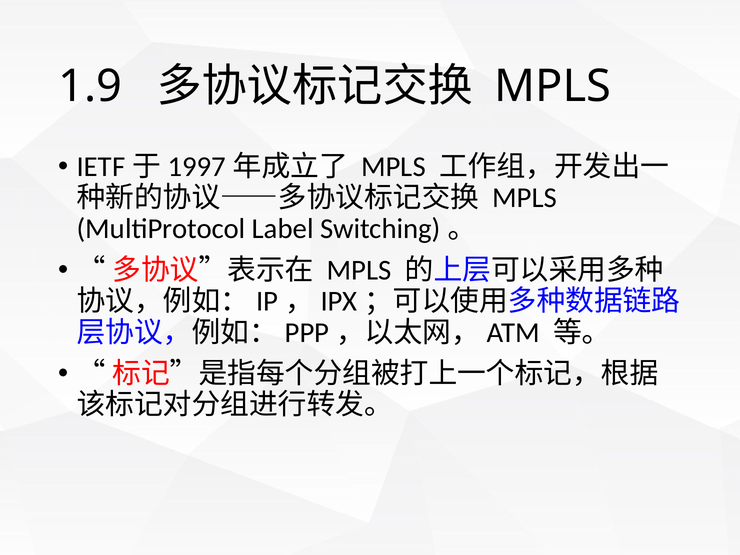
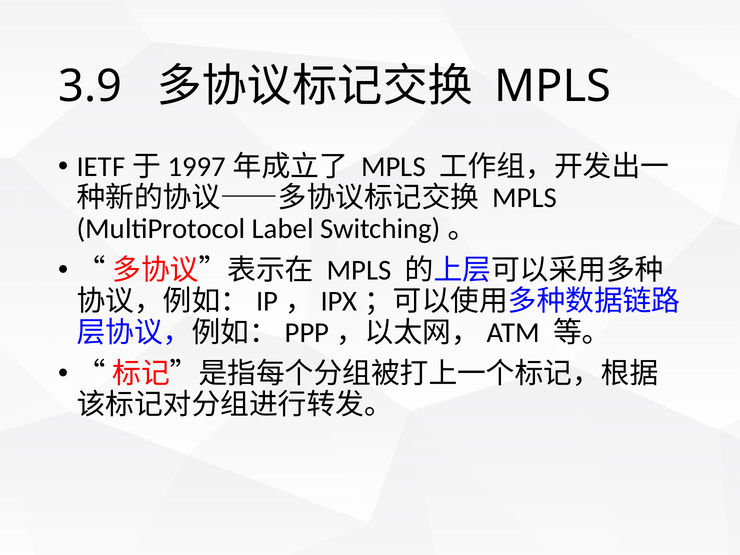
1.9: 1.9 -> 3.9 (90, 86)
